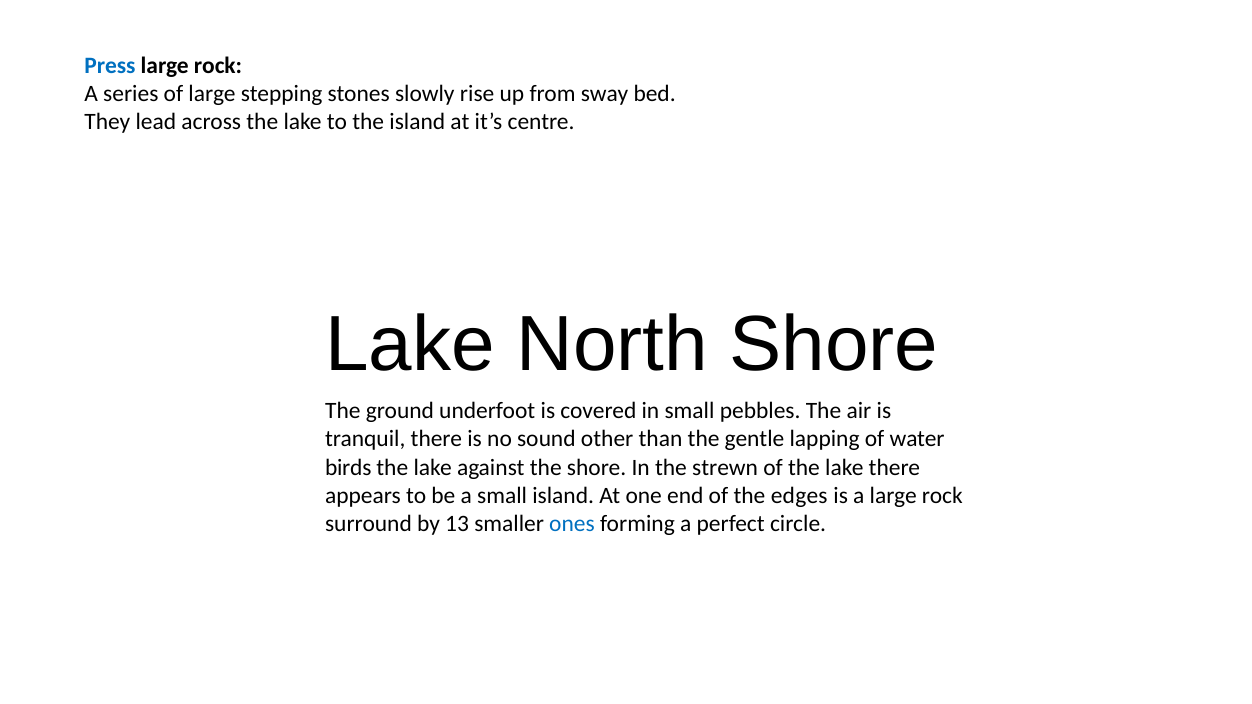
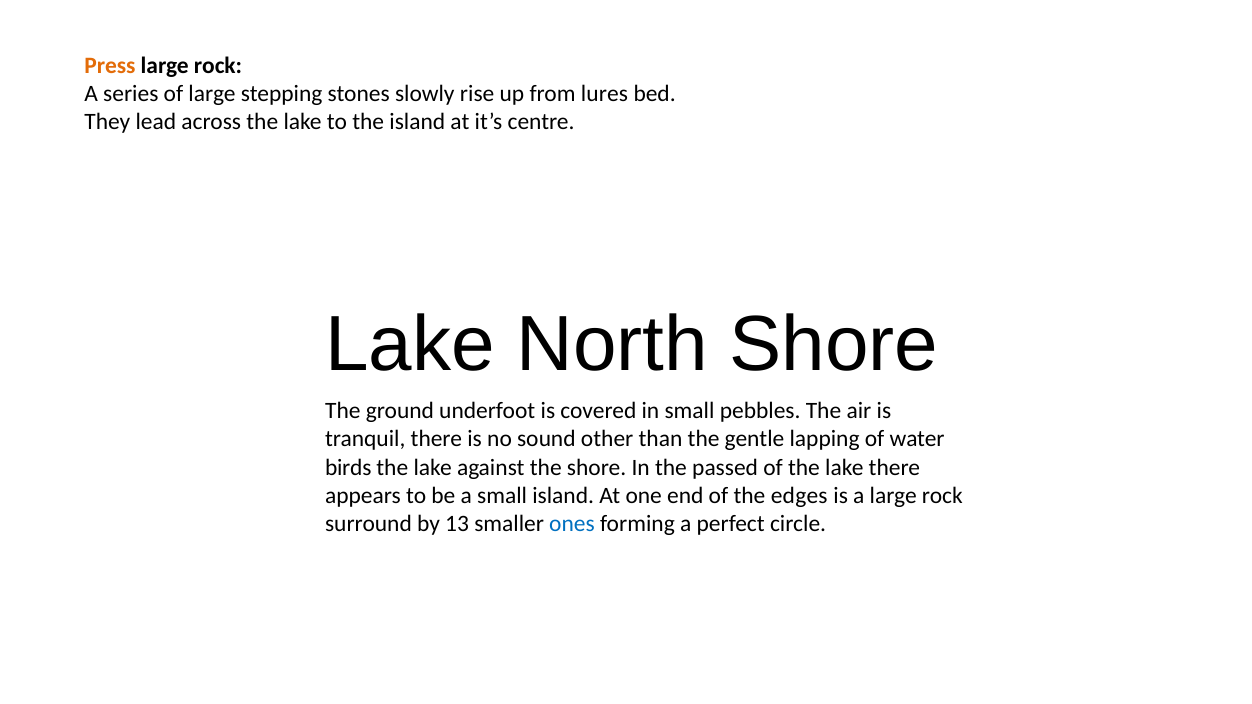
Press colour: blue -> orange (110, 66)
sway: sway -> lures (605, 94)
strewn: strewn -> passed (725, 468)
